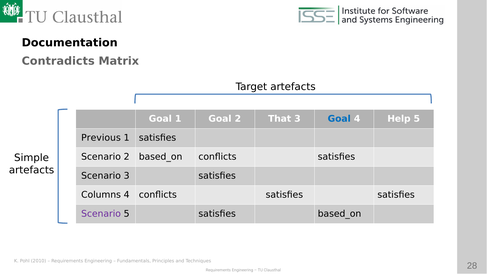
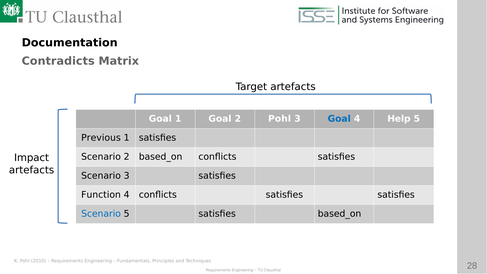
2 That: That -> Pohl (280, 119)
Simple: Simple -> Impact (32, 158)
Columns: Columns -> Function (101, 195)
Scenario colour: purple -> blue (101, 214)
